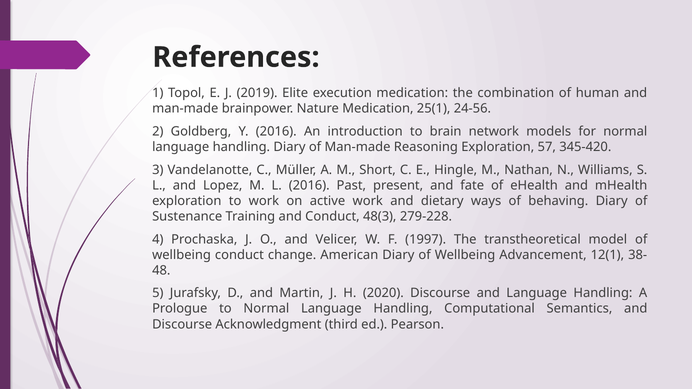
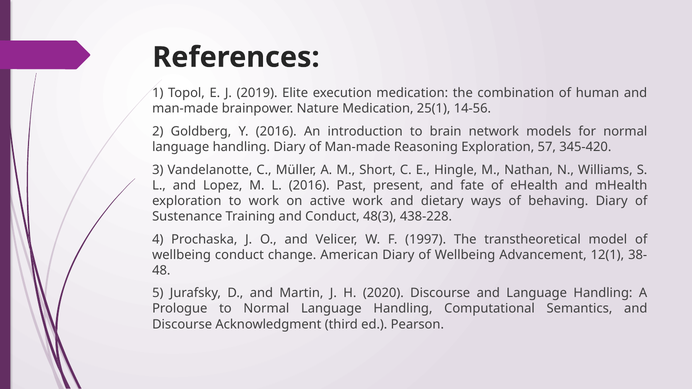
24-56: 24-56 -> 14-56 (472, 109)
279-228: 279-228 -> 438-228 (426, 217)
